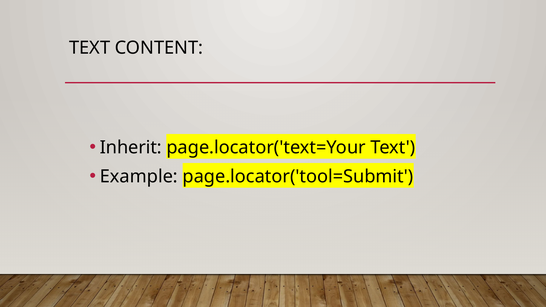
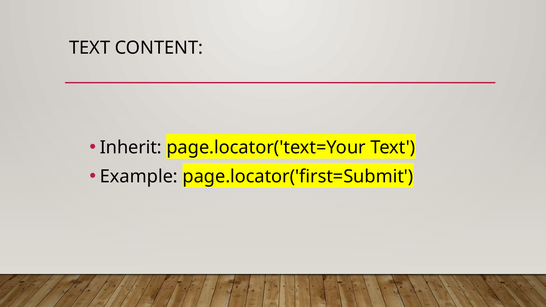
page.locator('tool=Submit: page.locator('tool=Submit -> page.locator('first=Submit (298, 176)
